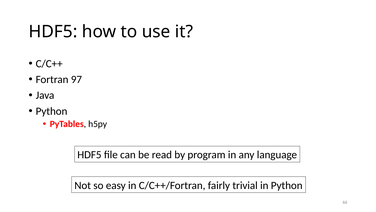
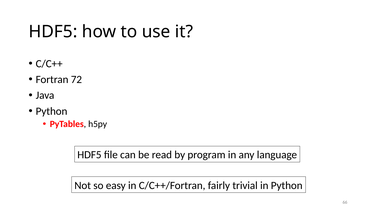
97: 97 -> 72 (76, 79)
